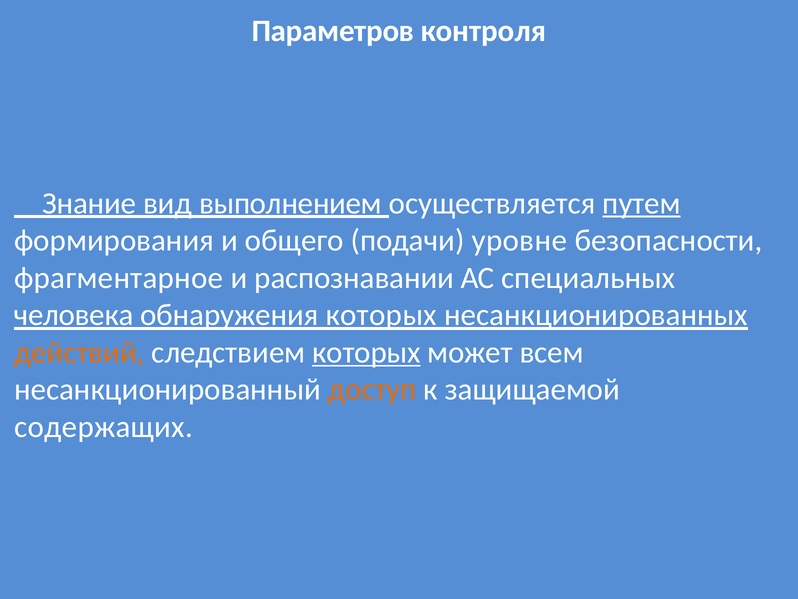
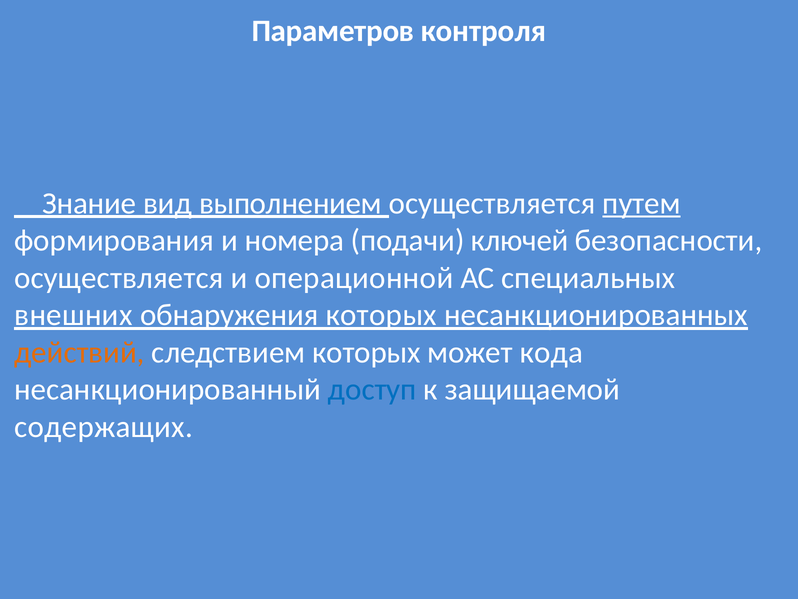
общего: общего -> номера (294, 240)
уровне: уровне -> ключей (520, 240)
фрагментарное: фрагментарное -> осуществляется (119, 278)
распознавании: распознавании -> операционной (354, 278)
человека: человека -> внешних (73, 315)
которых underline: present -> none (366, 352)
всем: всем -> кода (551, 352)
доступ colour: orange -> blue (372, 389)
